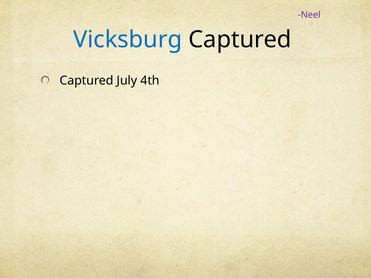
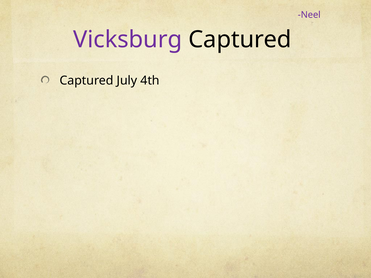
Vicksburg colour: blue -> purple (128, 40)
